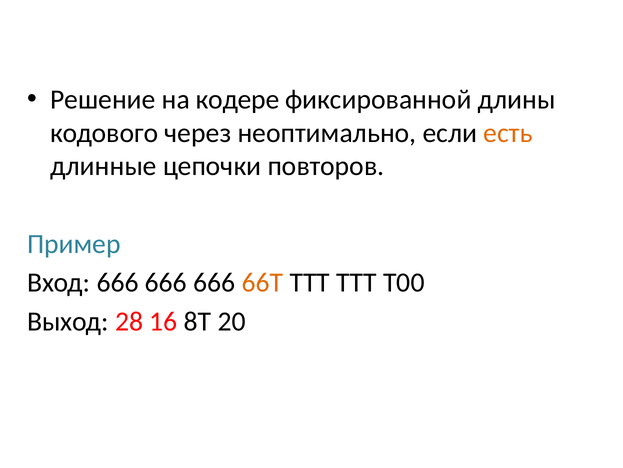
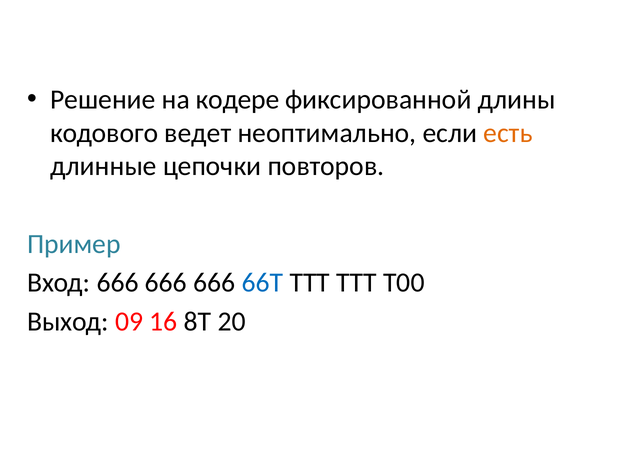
через: через -> ведет (198, 133)
66Т colour: orange -> blue (262, 282)
28: 28 -> 09 (129, 321)
